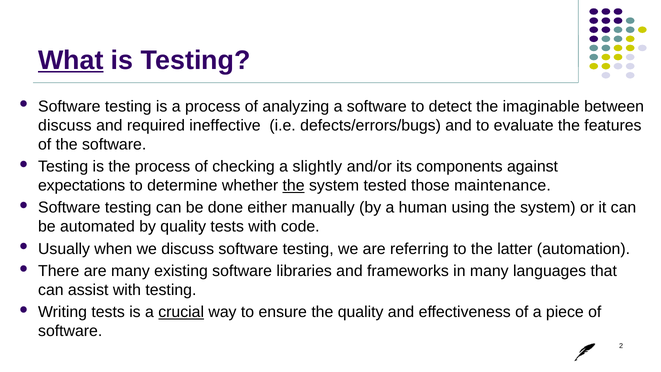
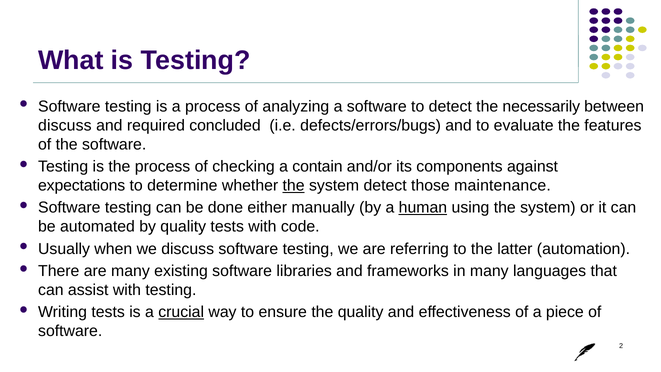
What underline: present -> none (71, 60)
imaginable: imaginable -> necessarily (541, 106)
ineffective: ineffective -> concluded (225, 125)
slightly: slightly -> contain (317, 166)
system tested: tested -> detect (385, 185)
human underline: none -> present (423, 208)
